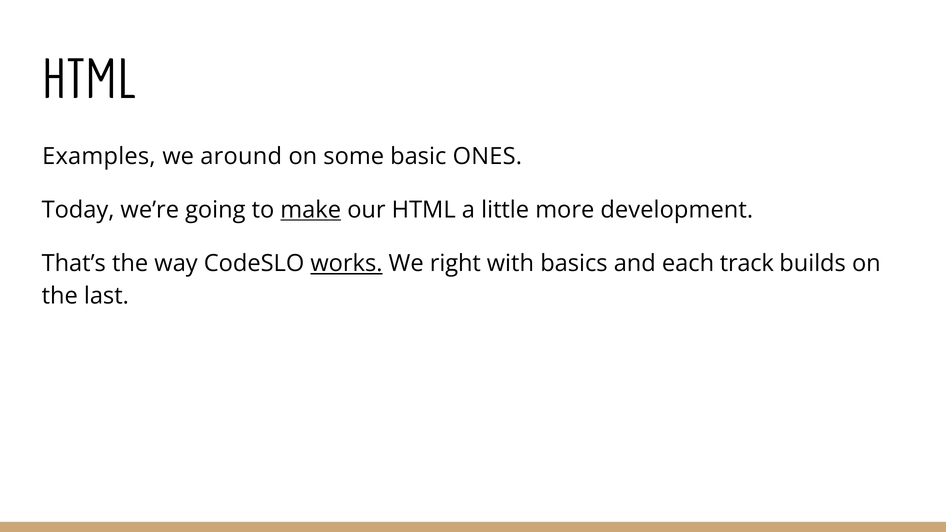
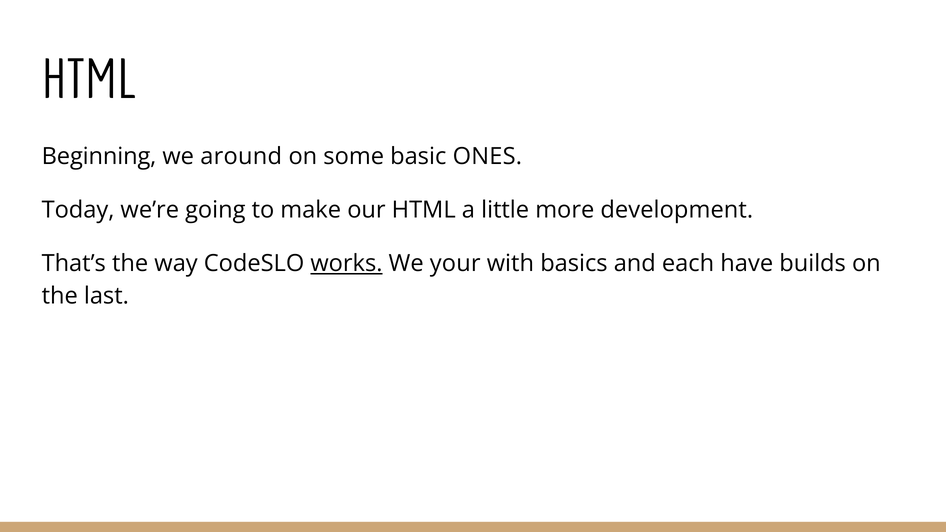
Examples: Examples -> Beginning (99, 156)
make underline: present -> none (311, 210)
right: right -> your (455, 264)
track: track -> have (747, 264)
